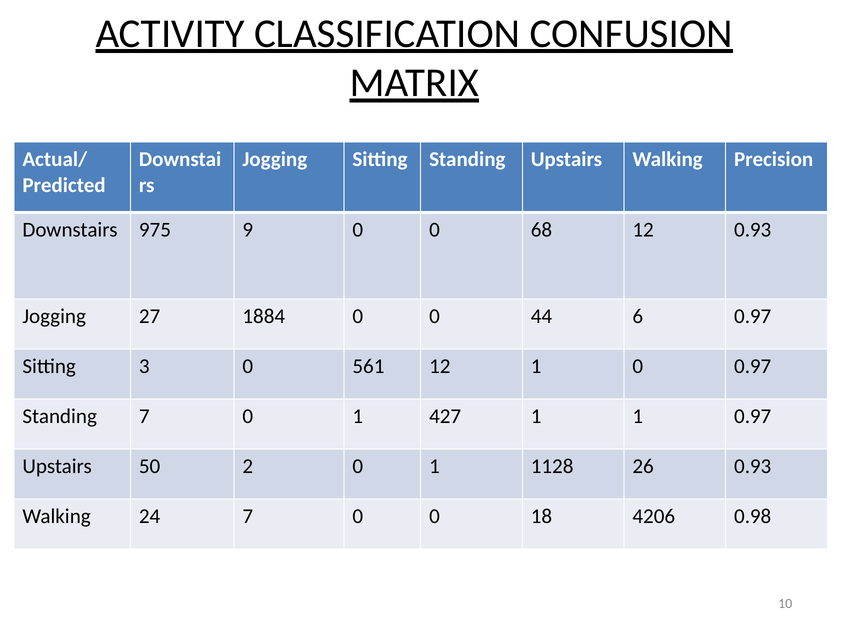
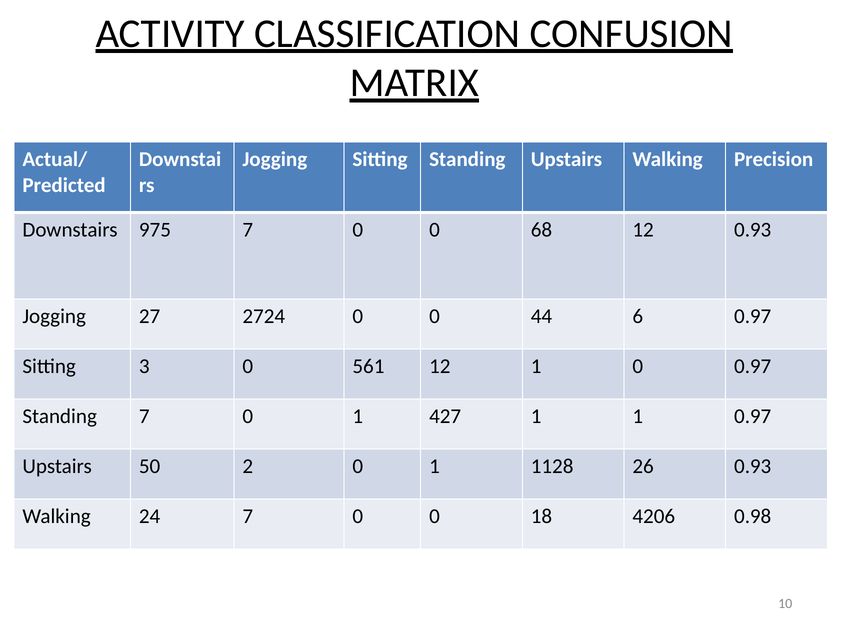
975 9: 9 -> 7 (248, 230)
1884: 1884 -> 2724 (264, 317)
